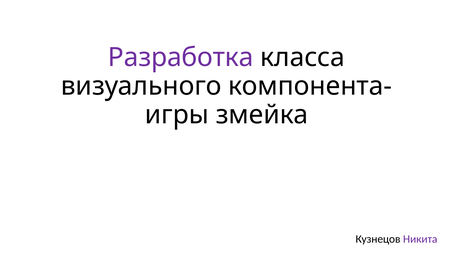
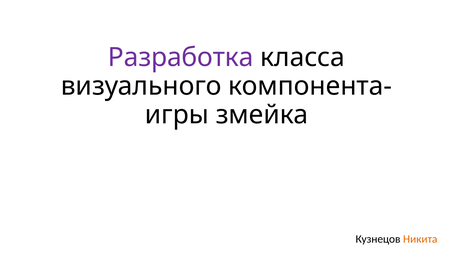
Никита colour: purple -> orange (420, 239)
